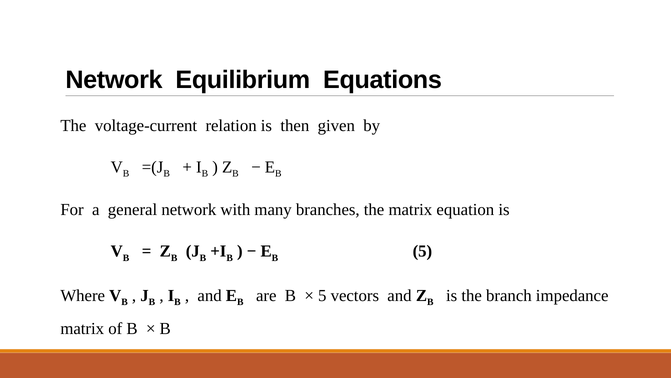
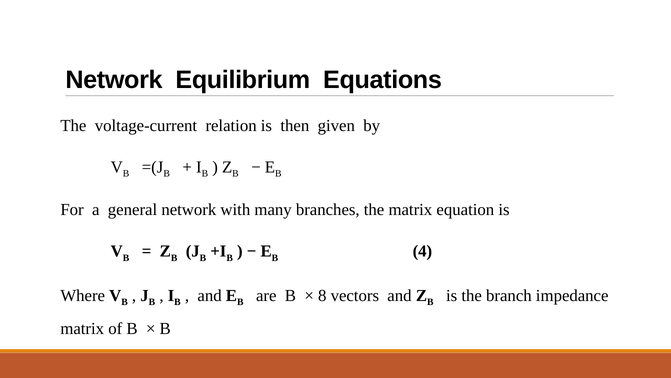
B 5: 5 -> 4 (422, 251)
5: 5 -> 8 (322, 295)
